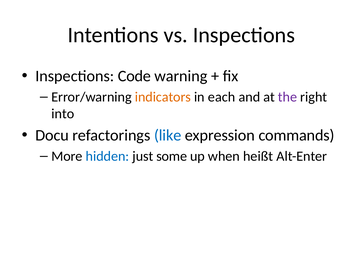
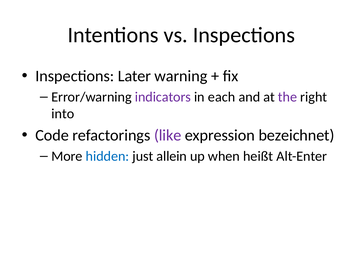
Code: Code -> Later (134, 76)
indicators colour: orange -> purple (163, 97)
Docu: Docu -> Code (52, 135)
like colour: blue -> purple (168, 135)
commands: commands -> bezeichnet (296, 135)
some: some -> allein (172, 156)
